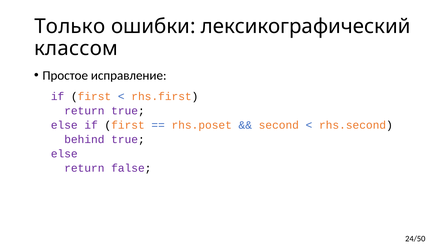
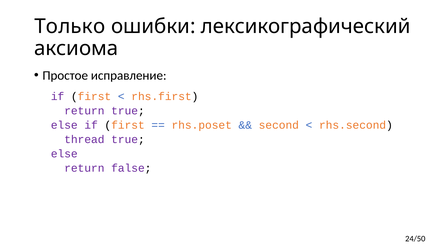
классом: классом -> аксиома (76, 49)
behind: behind -> thread (84, 140)
